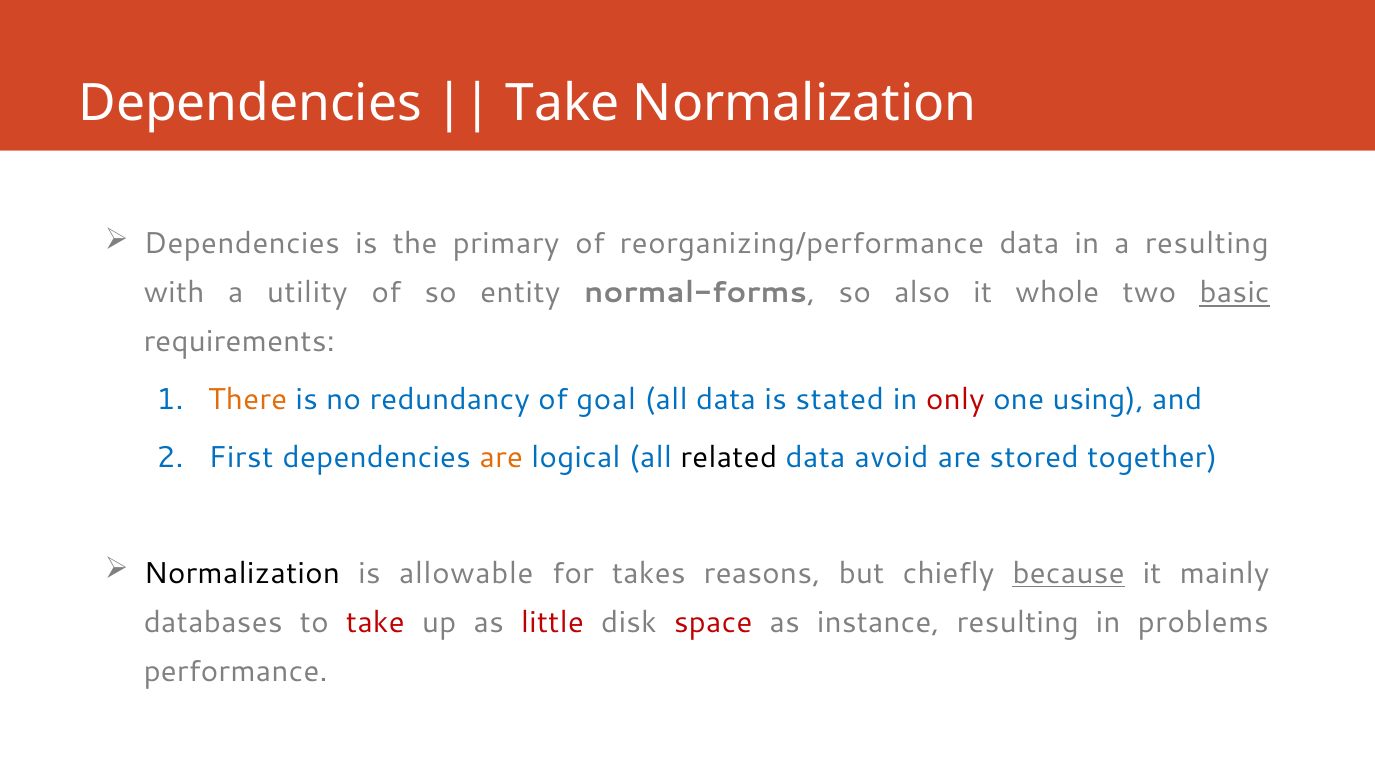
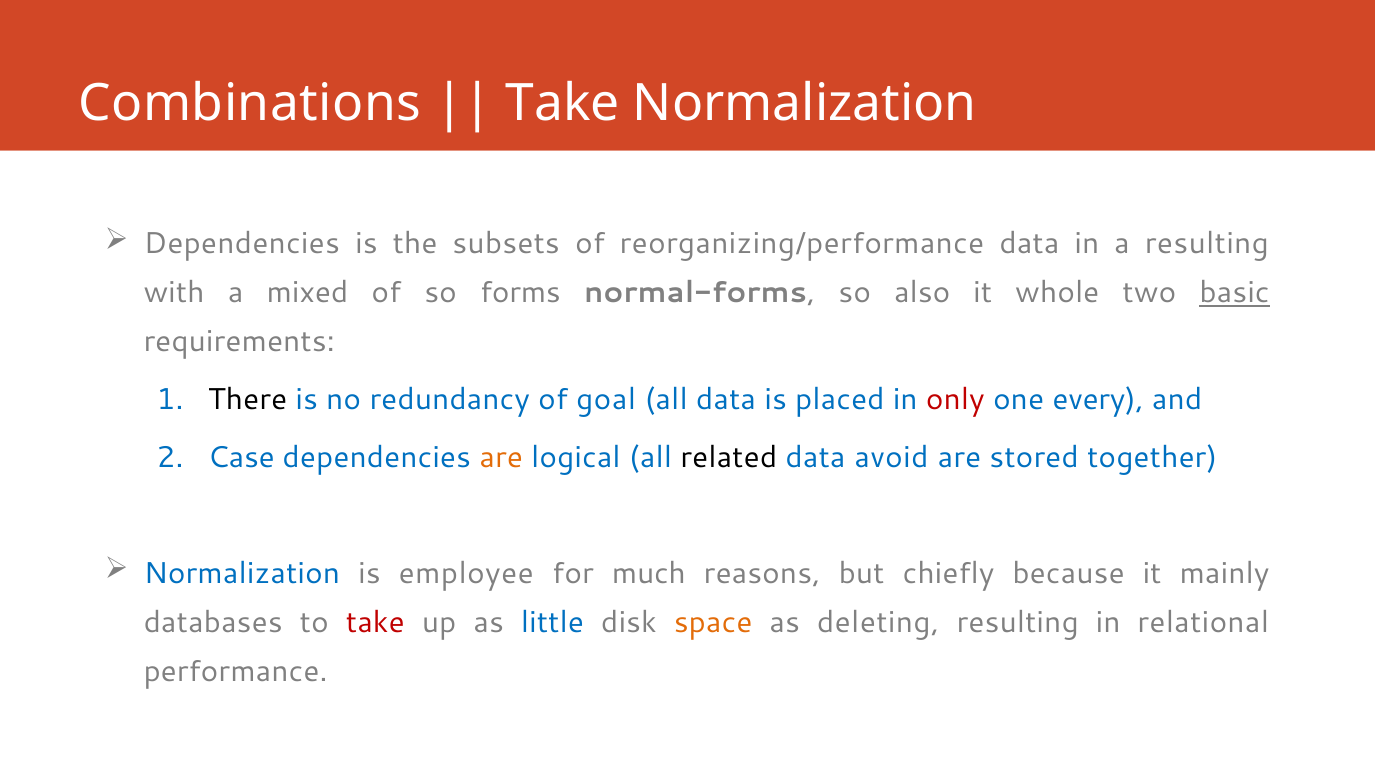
Dependencies: Dependencies -> Combinations (250, 104)
primary: primary -> subsets (506, 244)
utility: utility -> mixed (307, 293)
entity: entity -> forms (520, 293)
There colour: orange -> black (248, 399)
stated: stated -> placed (840, 399)
using: using -> every (1098, 399)
First: First -> Case (241, 457)
Normalization colour: black -> blue (242, 573)
allowable: allowable -> employee (466, 573)
takes: takes -> much (649, 573)
because underline: present -> none (1069, 573)
little colour: red -> blue (552, 622)
space colour: red -> orange (713, 622)
instance: instance -> deleting (878, 622)
problems: problems -> relational (1203, 622)
